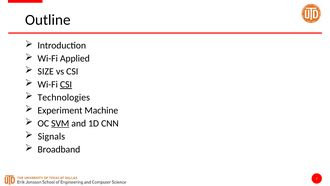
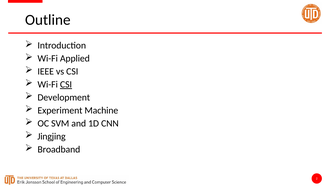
SIZE: SIZE -> IEEE (46, 71)
Technologies: Technologies -> Development (64, 97)
SVM underline: present -> none (60, 123)
Signals: Signals -> Jingjing (51, 136)
